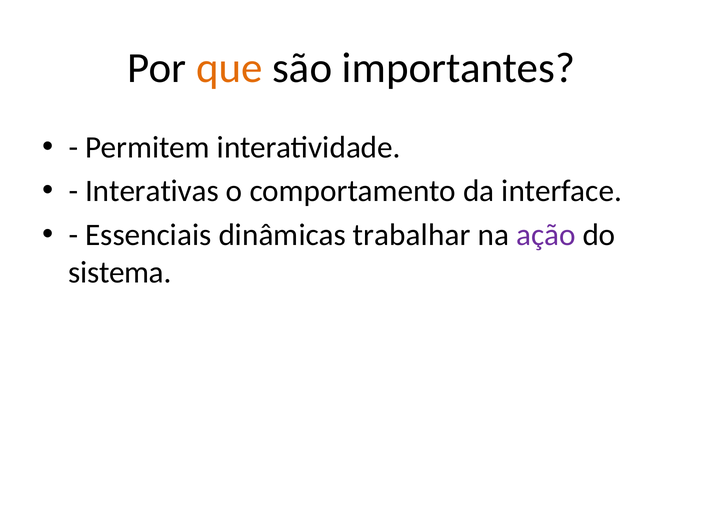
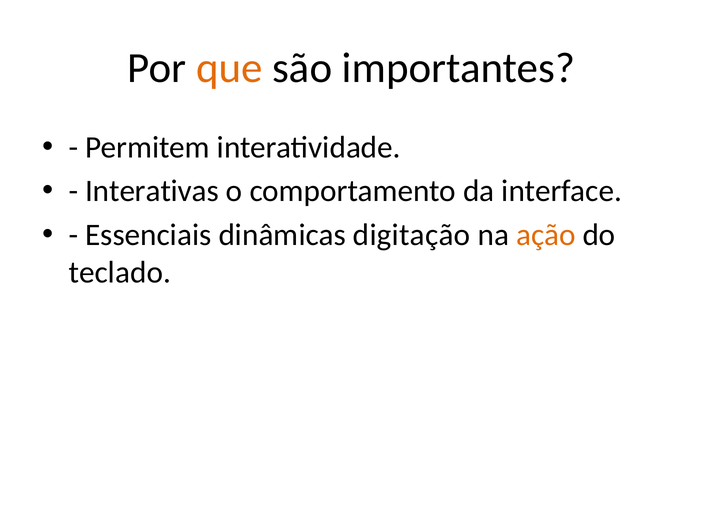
trabalhar: trabalhar -> digitação (412, 235)
ação colour: purple -> orange (546, 235)
sistema: sistema -> teclado (120, 272)
